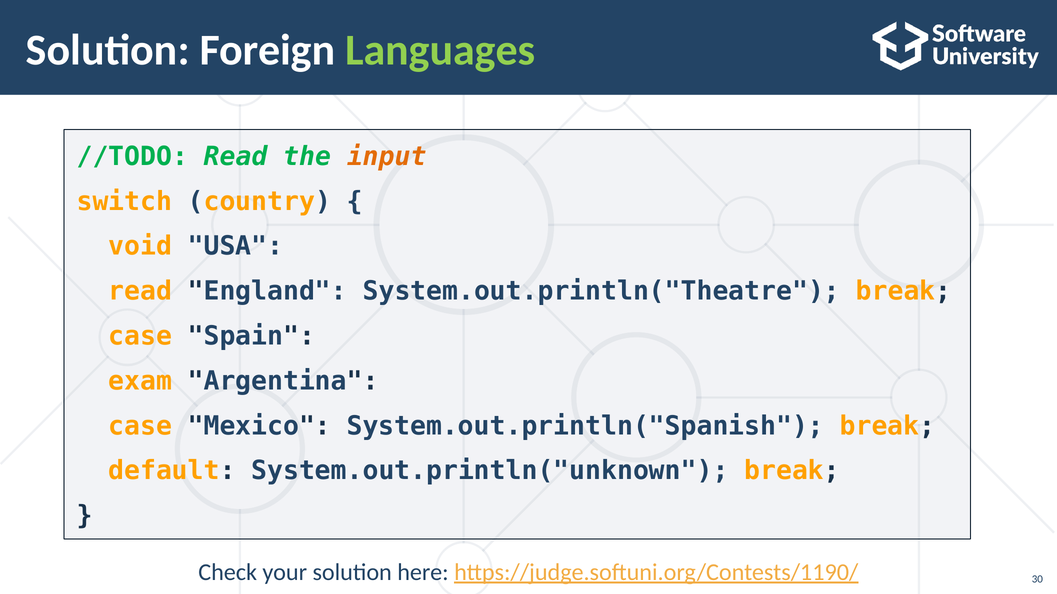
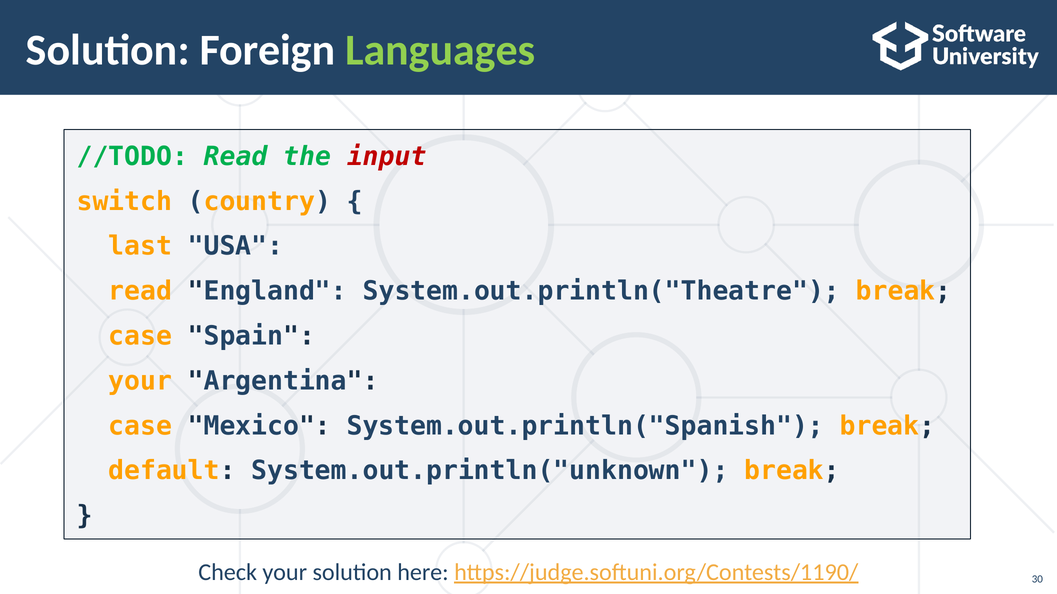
input colour: orange -> red (387, 157)
void: void -> last (140, 246)
exam: exam -> your (140, 381)
